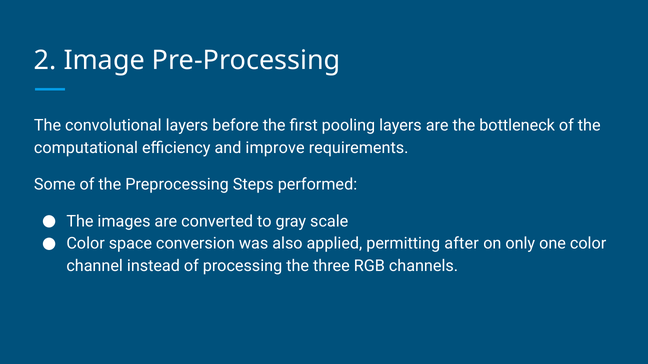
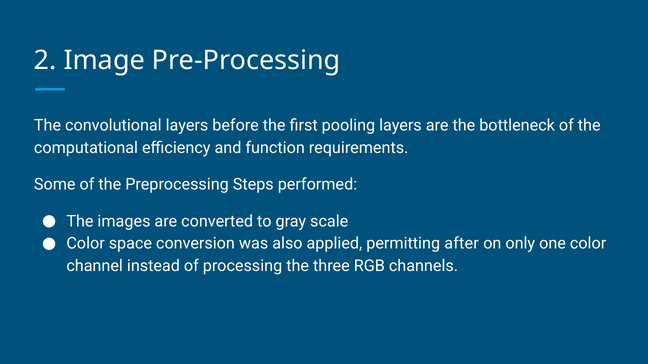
improve: improve -> function (275, 148)
